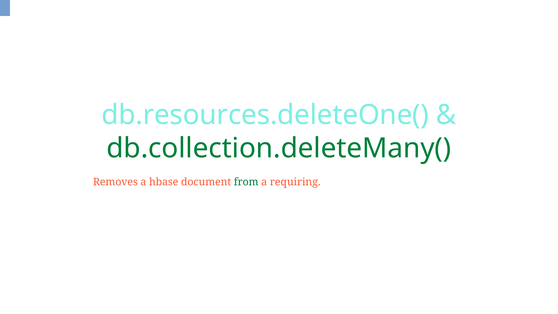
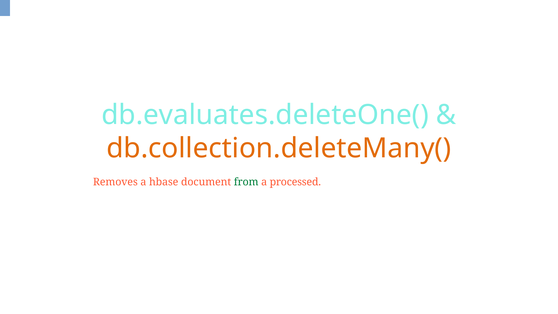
db.resources.deleteOne(: db.resources.deleteOne( -> db.evaluates.deleteOne( (265, 115)
db.collection.deleteMany( colour: green -> orange (279, 148)
requiring: requiring -> processed (295, 182)
